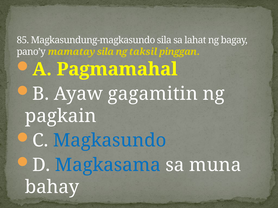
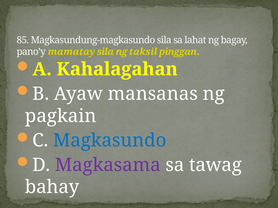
Pagmamahal: Pagmamahal -> Kahalagahan (117, 69)
gagamitin: gagamitin -> mansanas (153, 94)
Magkasama colour: blue -> purple (108, 165)
muna: muna -> tawag (215, 165)
